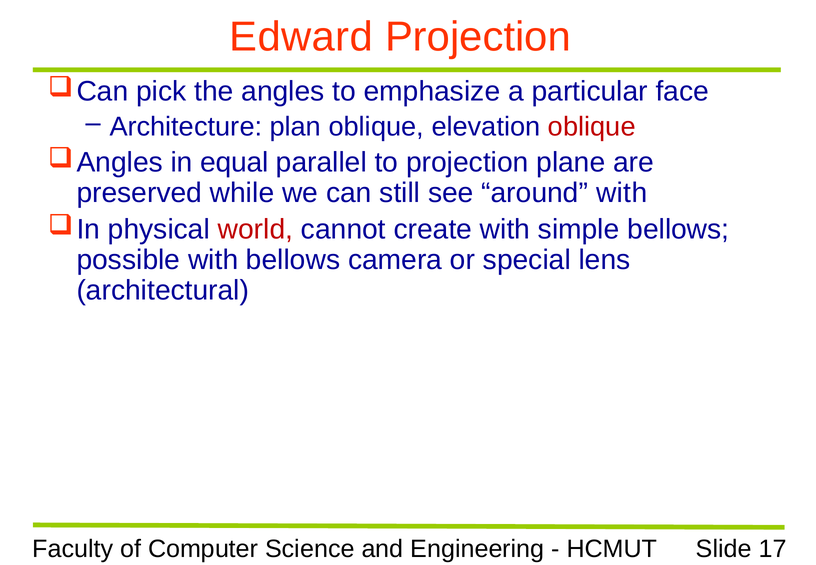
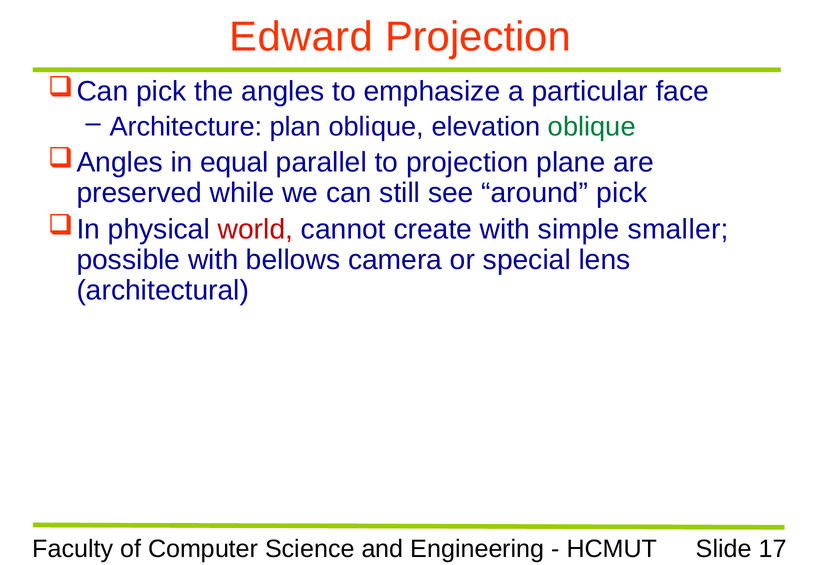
oblique colour: red -> green (592, 127)
around with: with -> pick (622, 193)
simple bellows: bellows -> smaller (678, 229)
